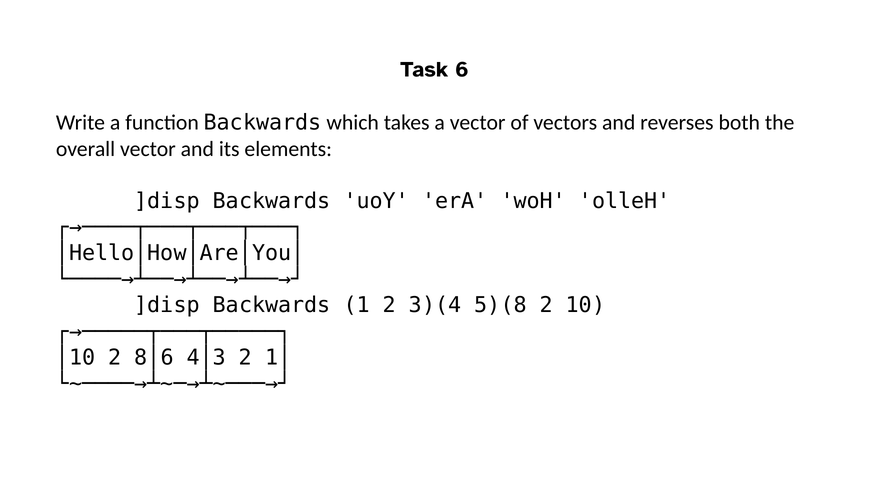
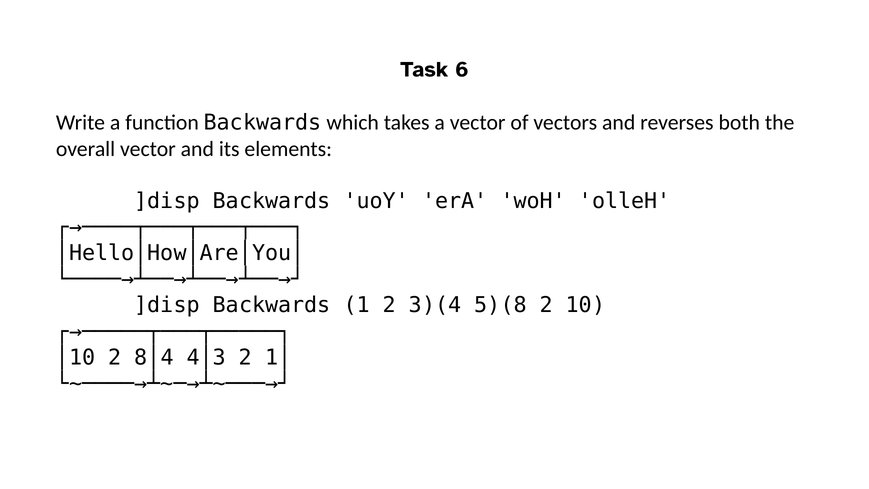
8│6: 8│6 -> 8│4 (154, 357)
